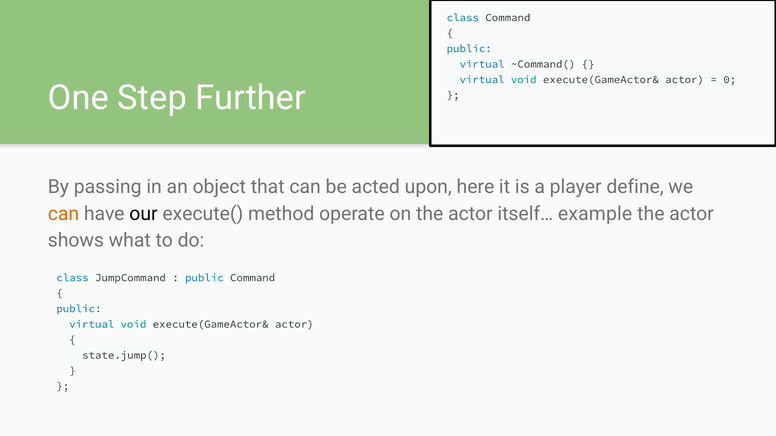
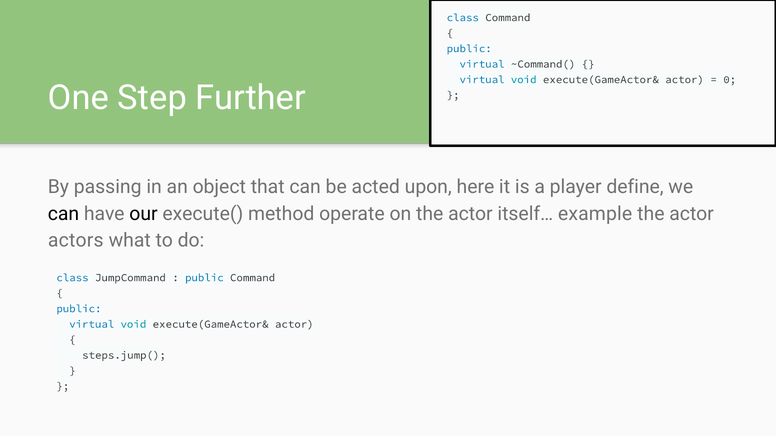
can colour: orange -> black (64, 214)
shows: shows -> actors (76, 241)
state.jump(: state.jump( -> steps.jump( (124, 356)
